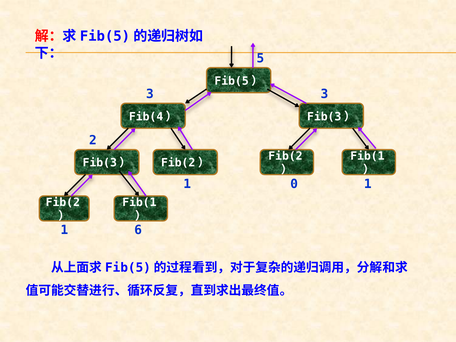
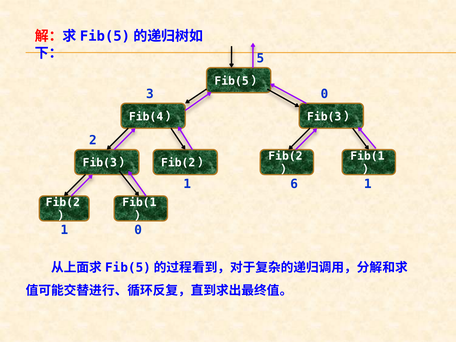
3 3: 3 -> 0 (324, 94)
0: 0 -> 6 (294, 184)
1 6: 6 -> 0 (138, 230)
